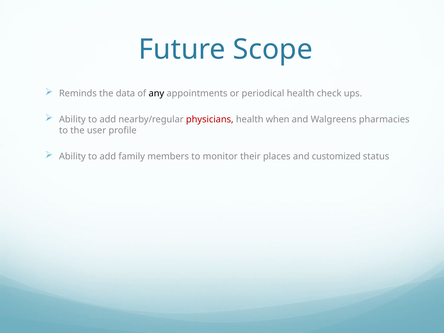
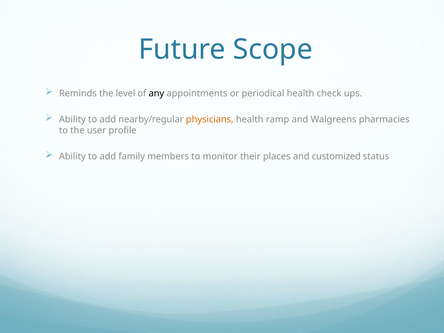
data: data -> level (125, 94)
physicians colour: red -> orange (210, 119)
when: when -> ramp (278, 119)
